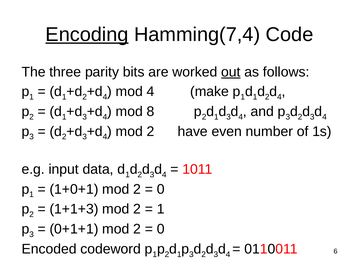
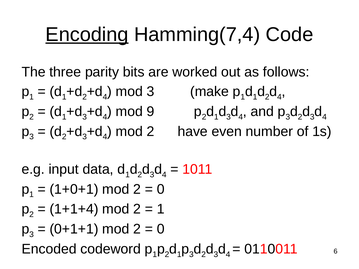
out underline: present -> none (231, 72)
mod 4: 4 -> 3 (151, 92)
8: 8 -> 9 (151, 112)
1+1+3: 1+1+3 -> 1+1+4 (74, 209)
